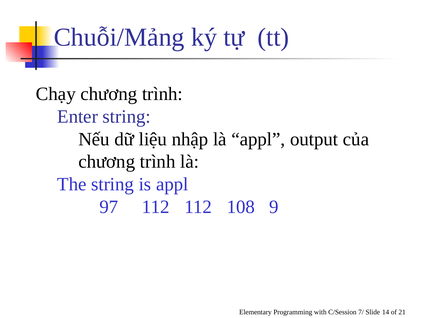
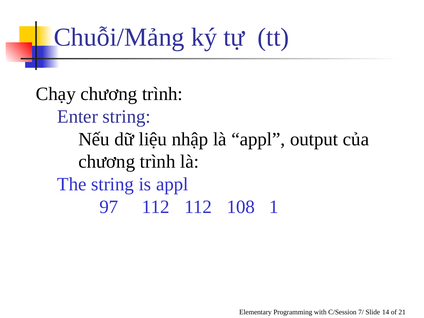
9: 9 -> 1 (274, 207)
